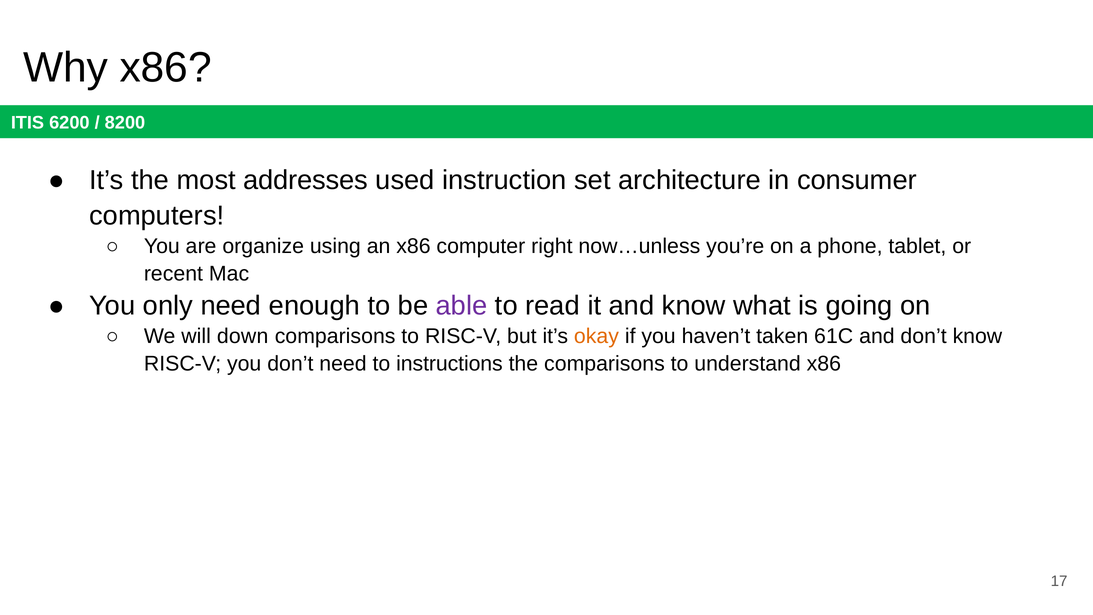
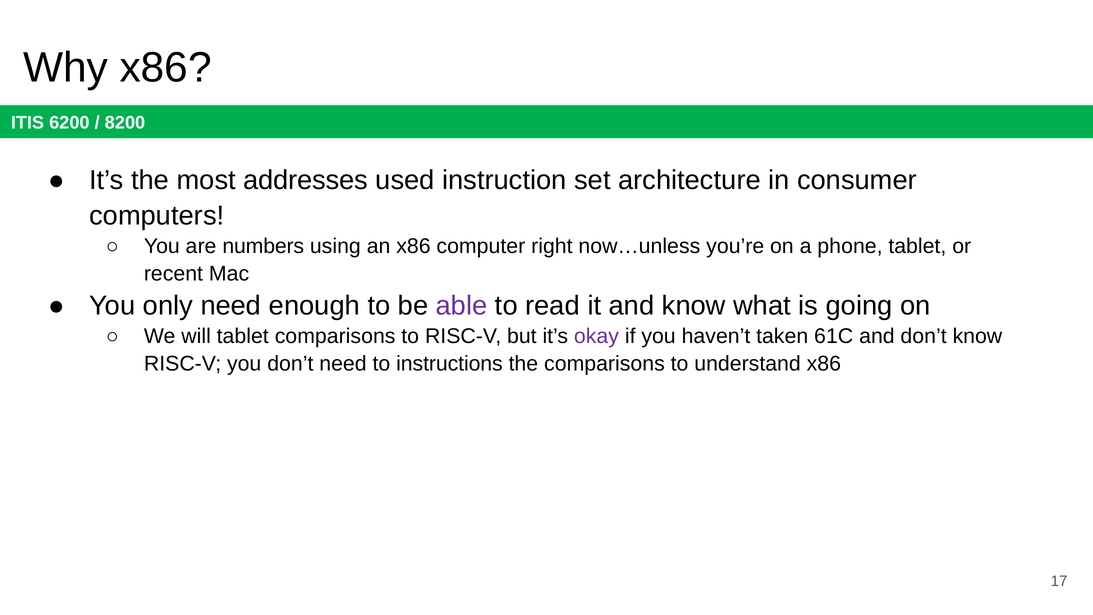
organize: organize -> numbers (263, 246)
will down: down -> tablet (243, 336)
okay colour: orange -> purple (596, 336)
